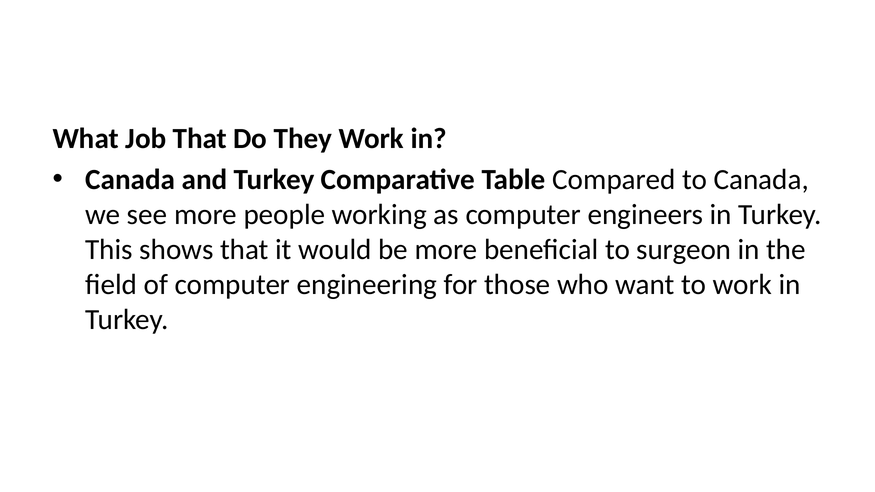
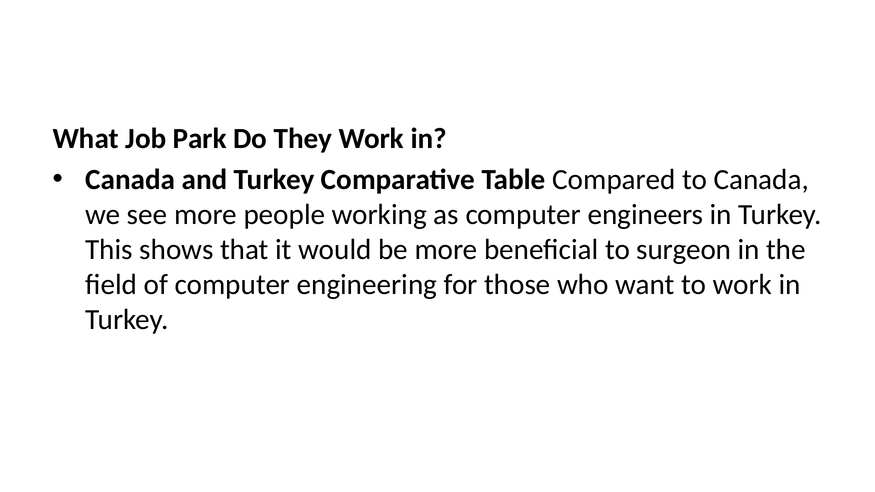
Job That: That -> Park (200, 139)
